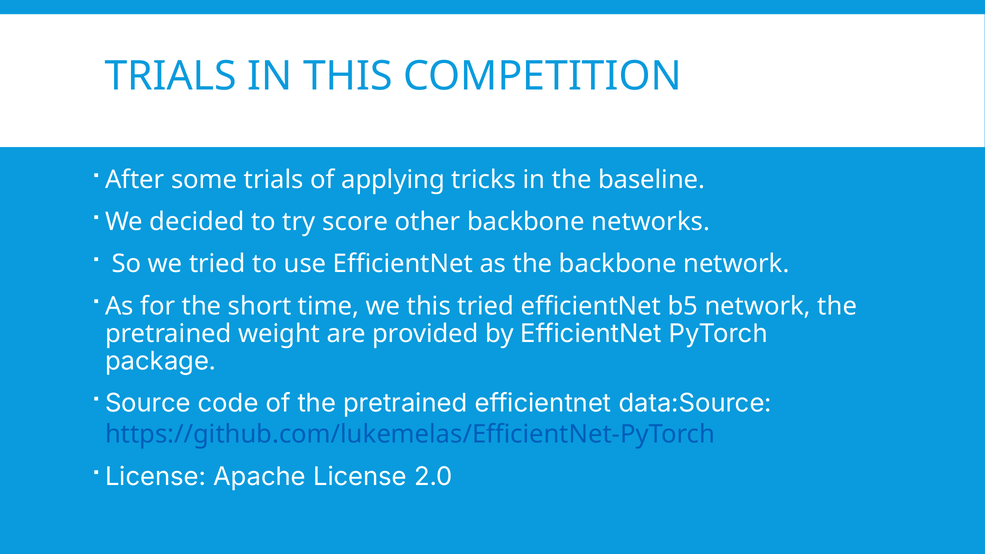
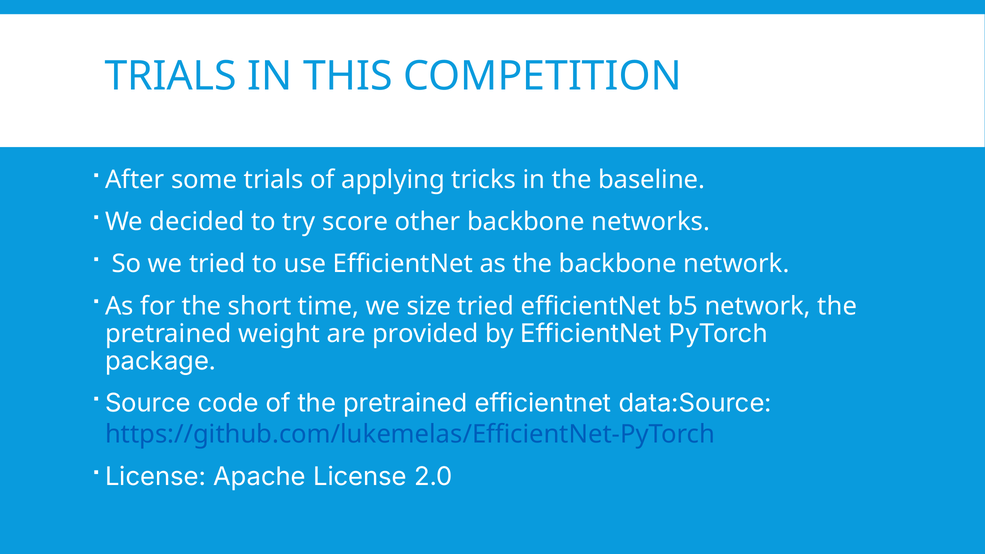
we this: this -> size (429, 306)
